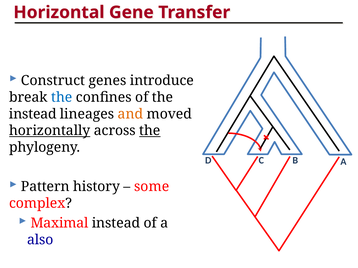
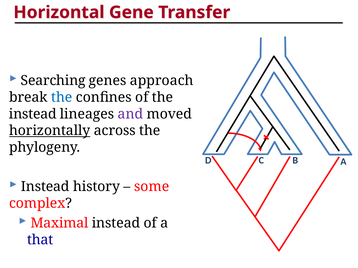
Construct: Construct -> Searching (53, 81)
introduce: introduce -> approach (162, 81)
and colour: orange -> purple (130, 114)
the underline: present -> none (150, 131)
Pattern: Pattern -> Instead (45, 187)
also: also -> that (40, 240)
